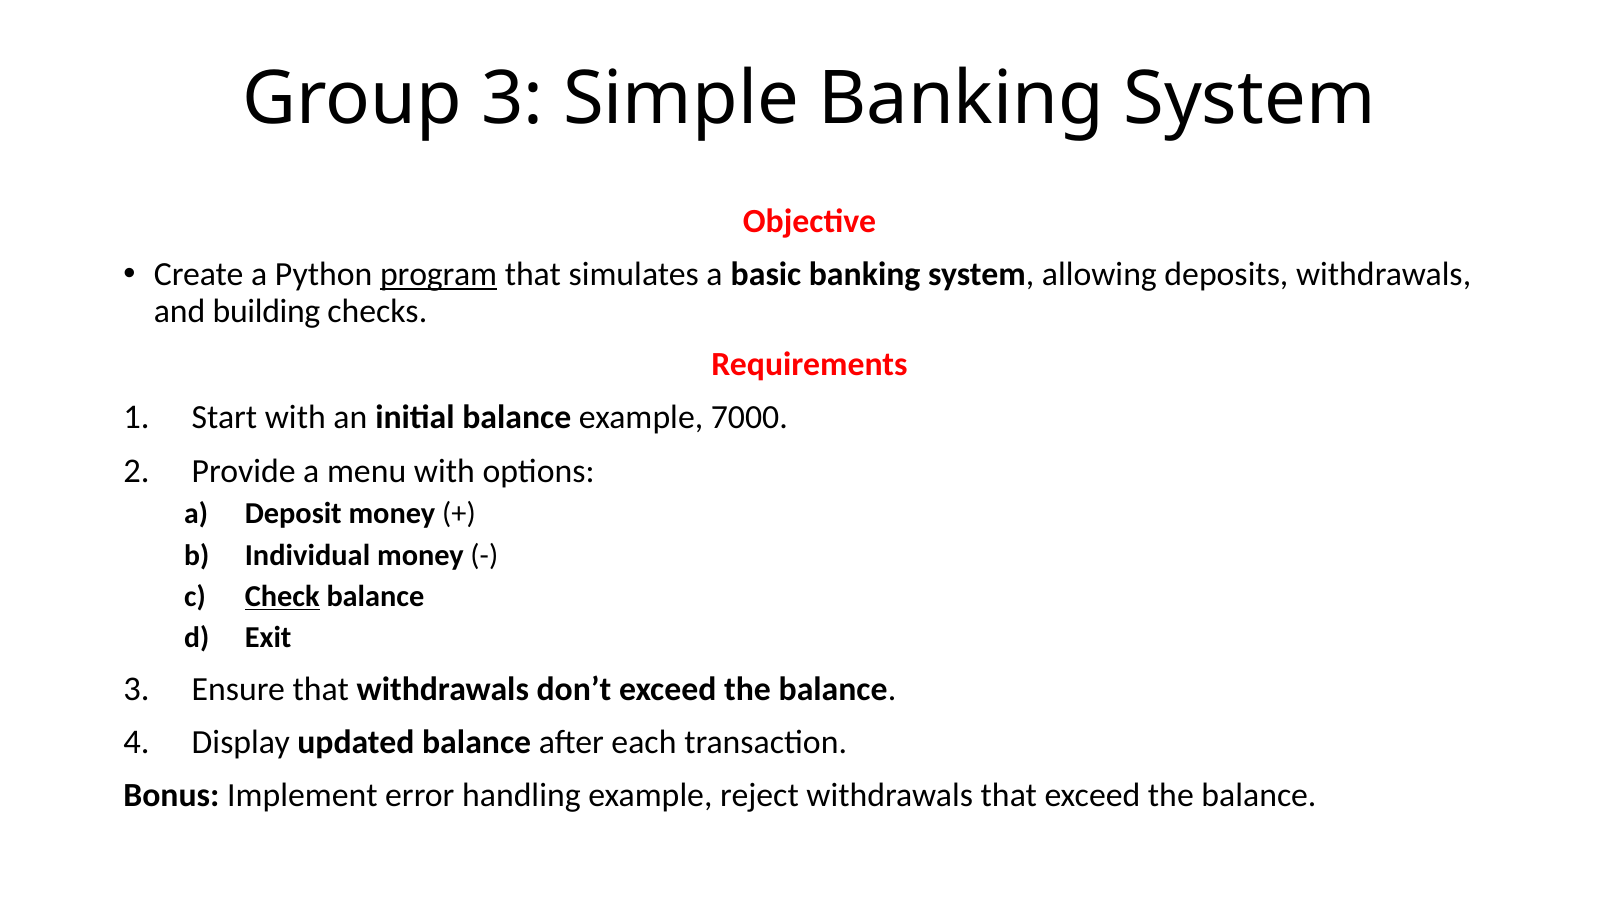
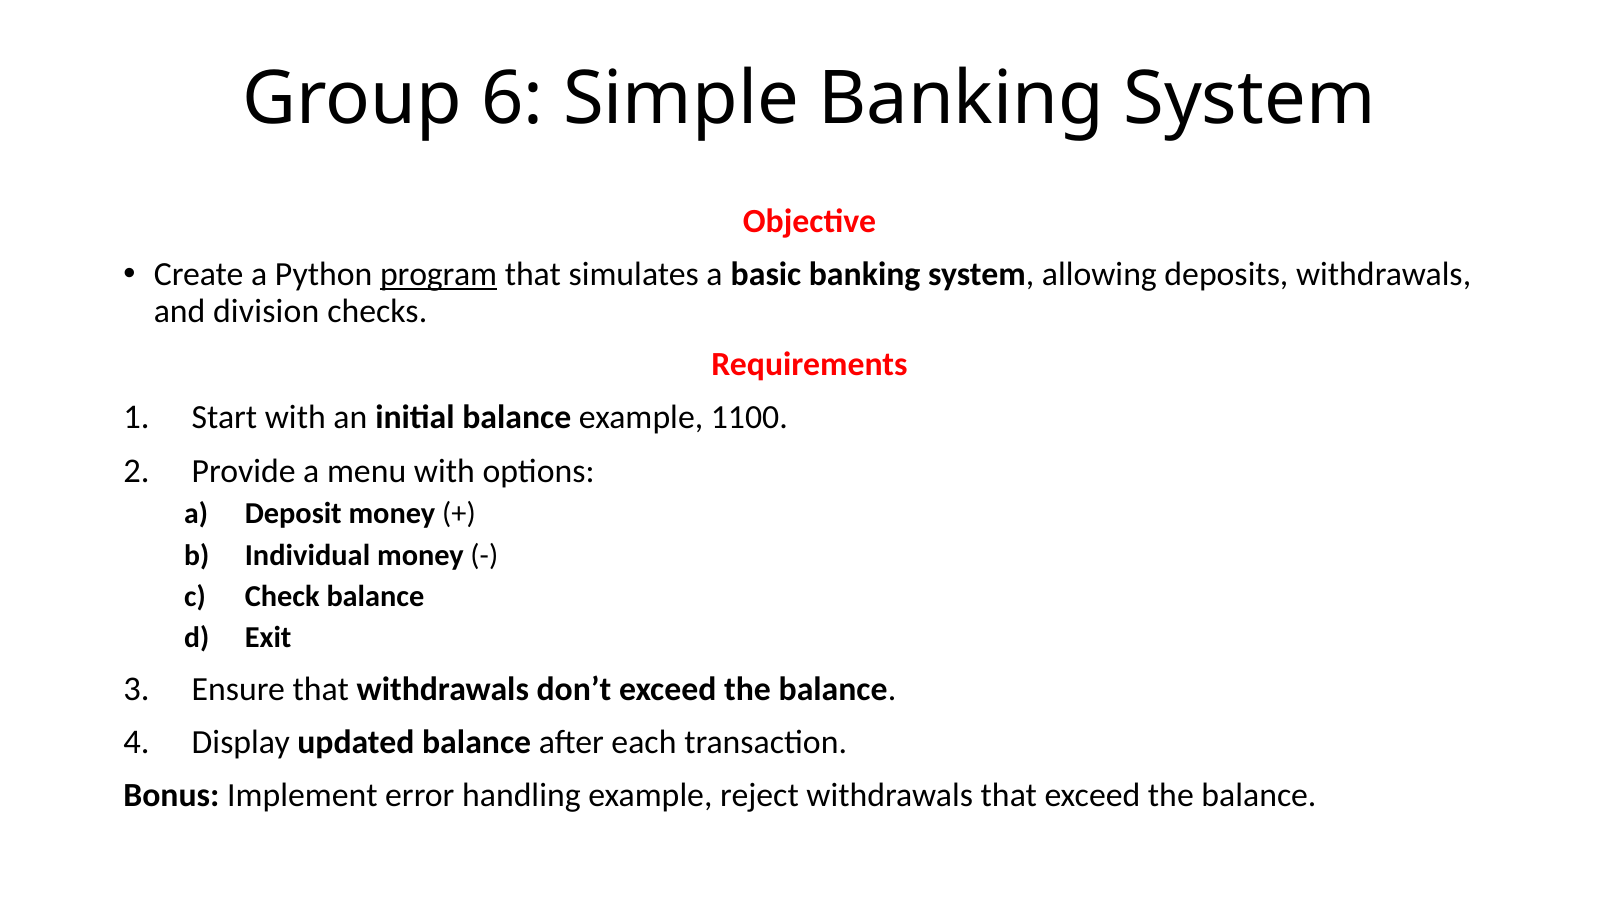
Group 3: 3 -> 6 (512, 99)
building: building -> division (266, 311)
7000: 7000 -> 1100 (749, 417)
Check underline: present -> none (282, 596)
